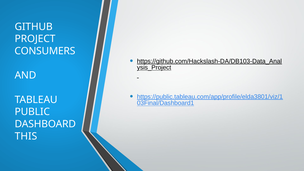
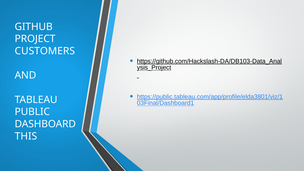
CONSUMERS: CONSUMERS -> CUSTOMERS (45, 51)
